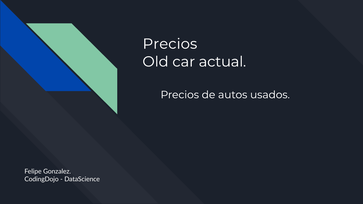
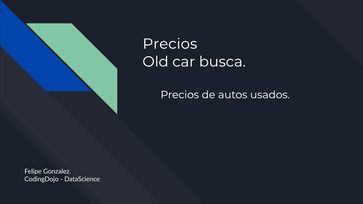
actual: actual -> busca (222, 62)
